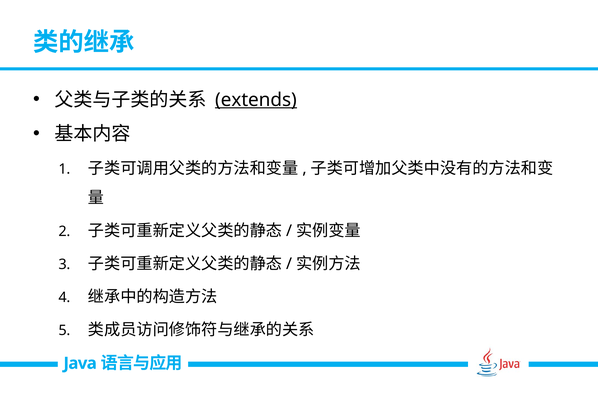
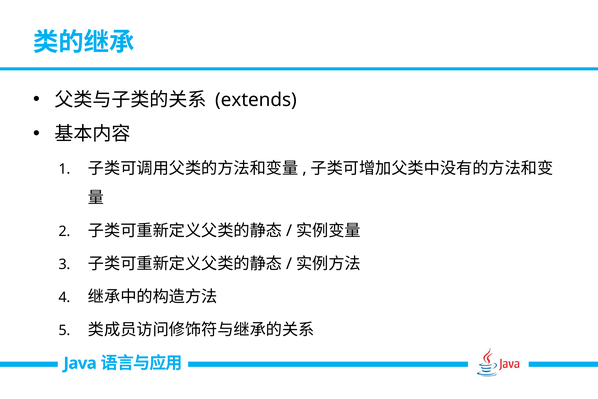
extends underline: present -> none (256, 100)
